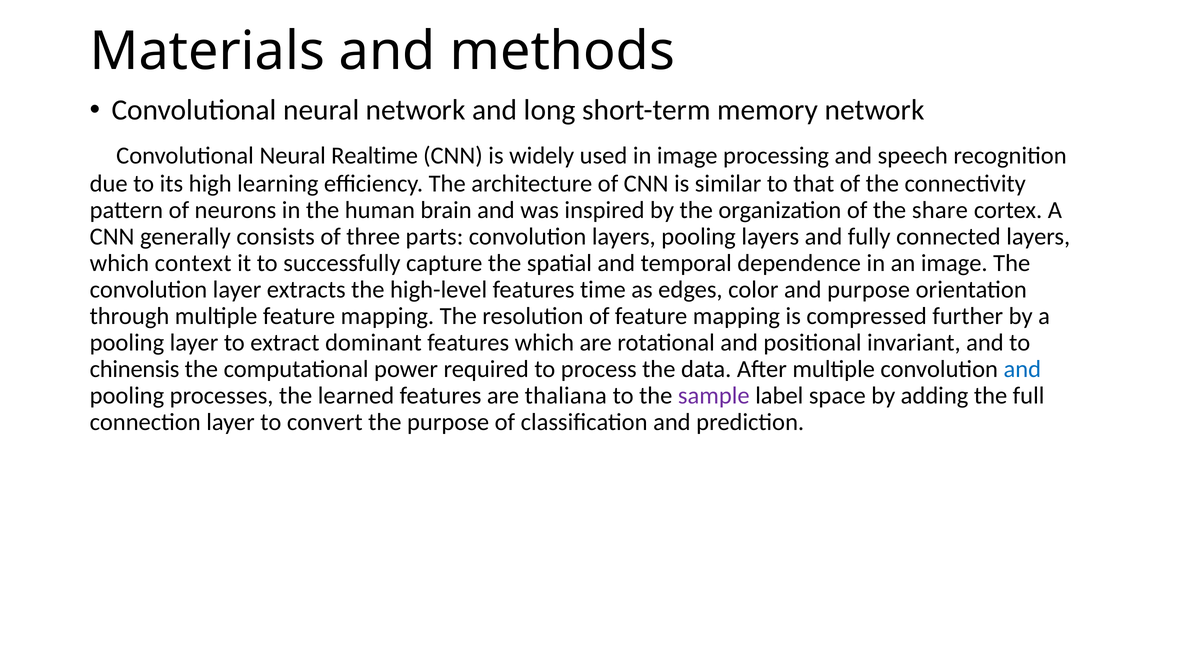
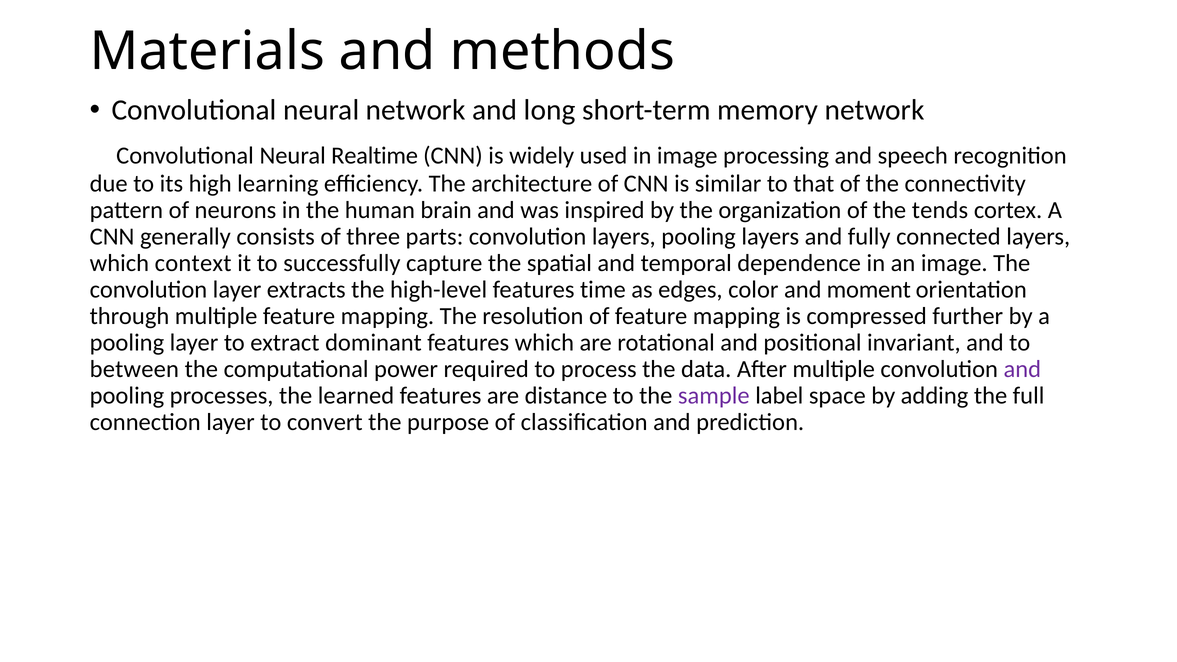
share: share -> tends (940, 210)
and purpose: purpose -> moment (869, 289)
chinensis: chinensis -> between (134, 369)
and colour: blue -> purple (1022, 369)
thaliana: thaliana -> distance (566, 396)
